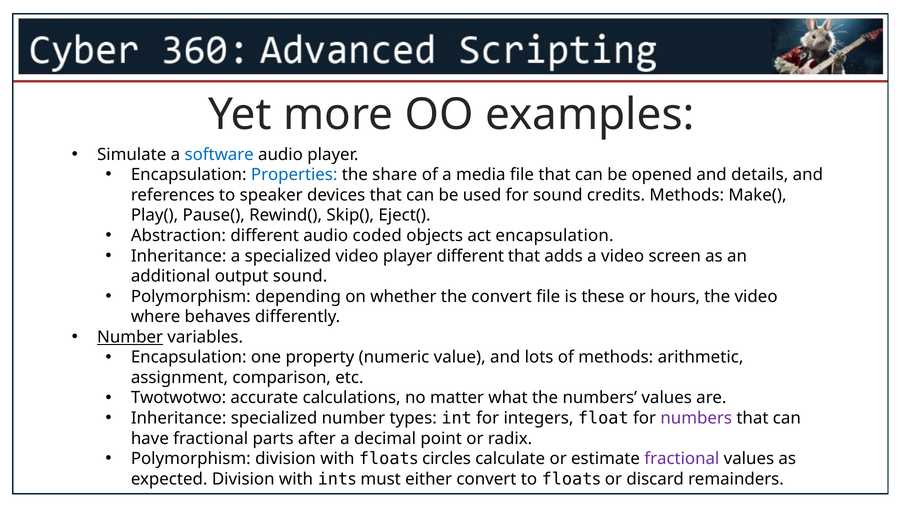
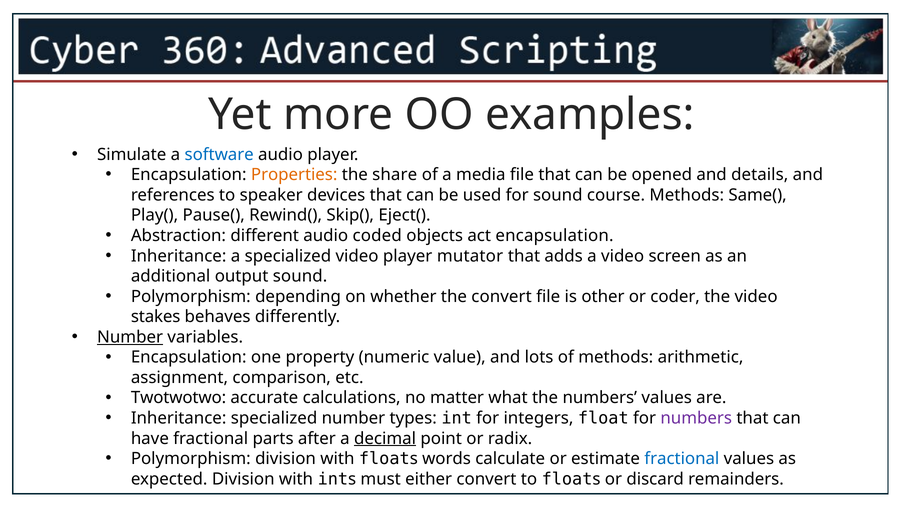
Properties colour: blue -> orange (294, 175)
credits: credits -> course (616, 195)
Make(: Make( -> Same( (758, 195)
player different: different -> mutator (470, 256)
these: these -> other (603, 296)
hours: hours -> coder (675, 296)
where: where -> stakes (156, 317)
decimal underline: none -> present (385, 438)
circles: circles -> words (447, 459)
fractional colour: purple -> blue (682, 459)
